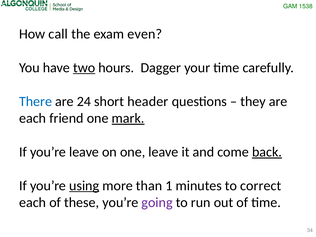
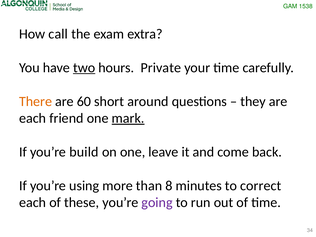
even: even -> extra (145, 34)
Dagger: Dagger -> Private (161, 68)
There colour: blue -> orange (36, 101)
24: 24 -> 60 (84, 101)
header: header -> around (148, 101)
you’re leave: leave -> build (84, 152)
back underline: present -> none (267, 152)
using underline: present -> none (84, 186)
1: 1 -> 8 (169, 186)
